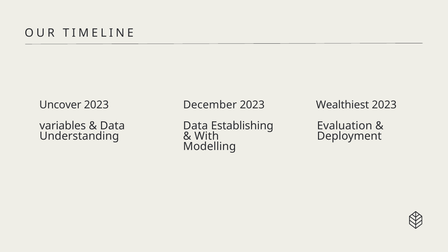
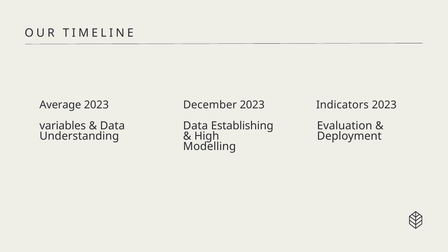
Uncover: Uncover -> Average (60, 105)
Wealthiest: Wealthiest -> Indicators (342, 105)
With: With -> High (207, 136)
